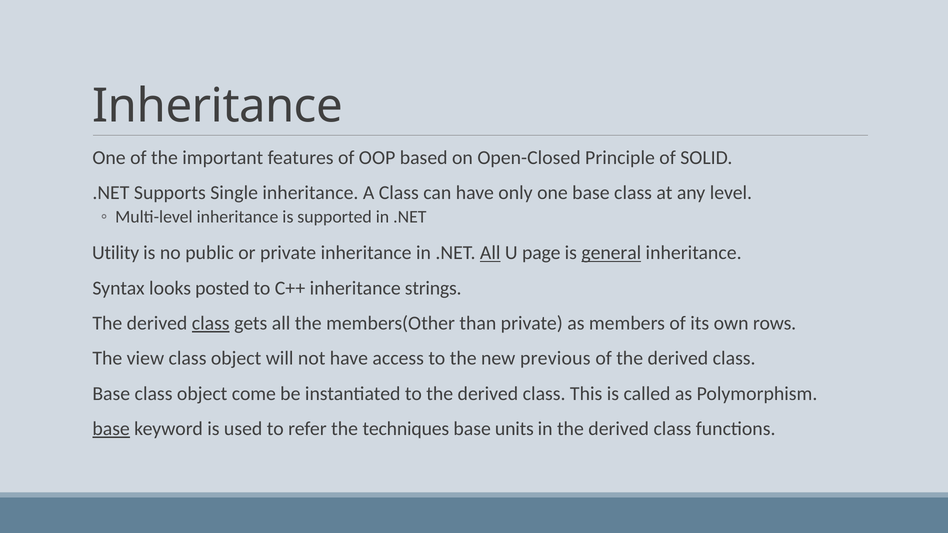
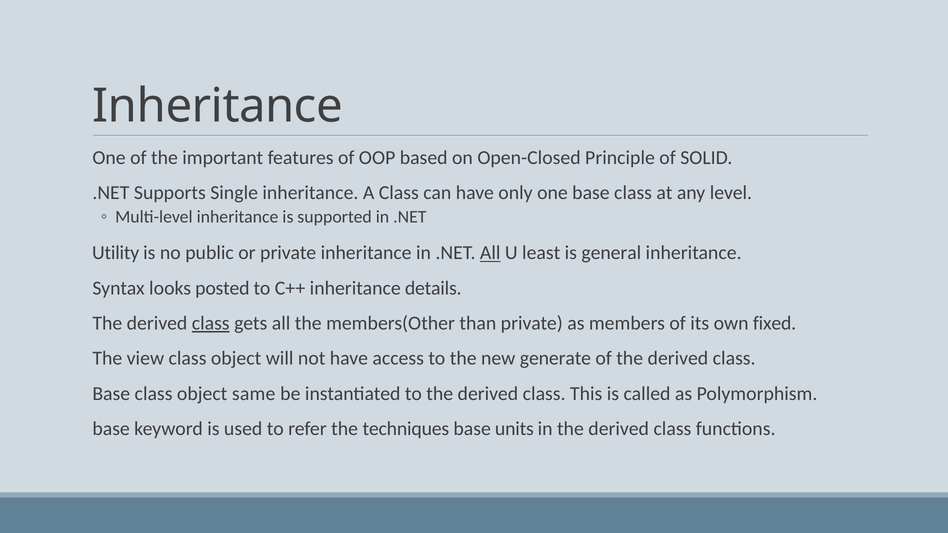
page: page -> least (541, 253)
general underline: present -> none (611, 253)
strings: strings -> details (433, 288)
rows: rows -> fixed (775, 323)
previous: previous -> generate (555, 359)
come: come -> same (254, 394)
base underline: present -> none (111, 429)
